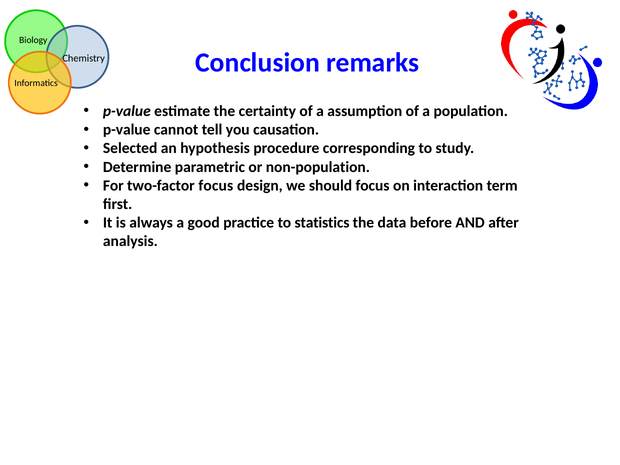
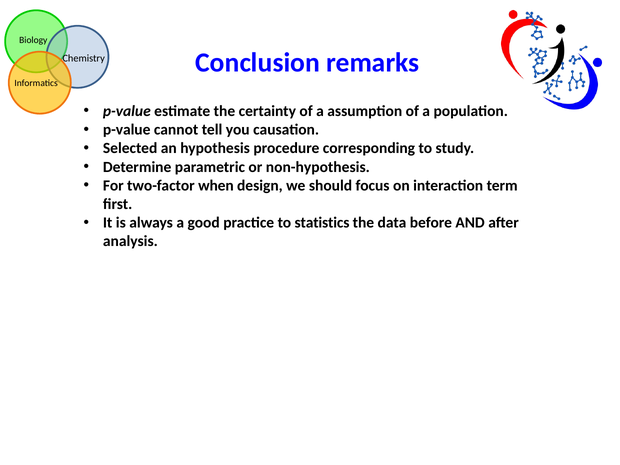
non-population: non-population -> non-hypothesis (318, 167)
two-factor focus: focus -> when (216, 186)
